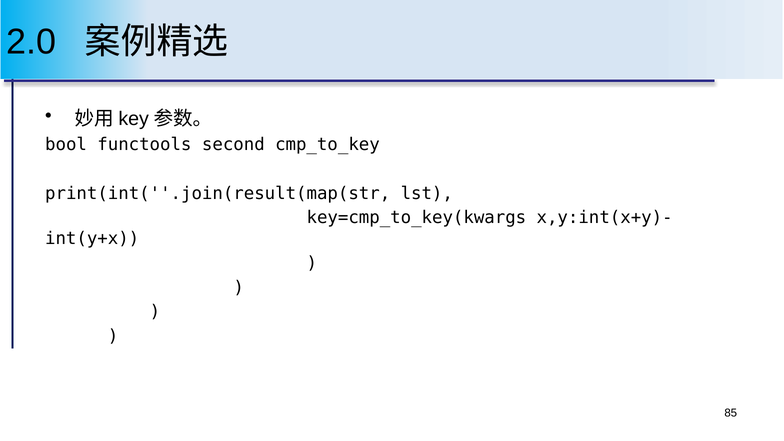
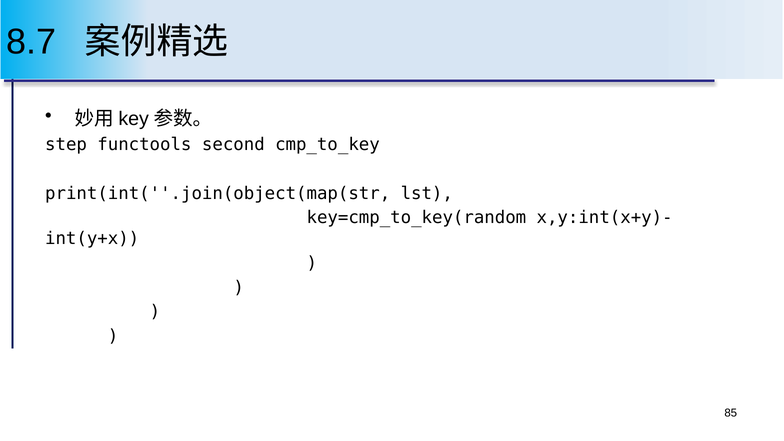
2.0: 2.0 -> 8.7 (31, 42)
bool: bool -> step (66, 145)
print(int(''.join(result(map(str: print(int(''.join(result(map(str -> print(int(''.join(object(map(str (218, 193)
key=cmp_to_key(kwargs: key=cmp_to_key(kwargs -> key=cmp_to_key(random (416, 218)
